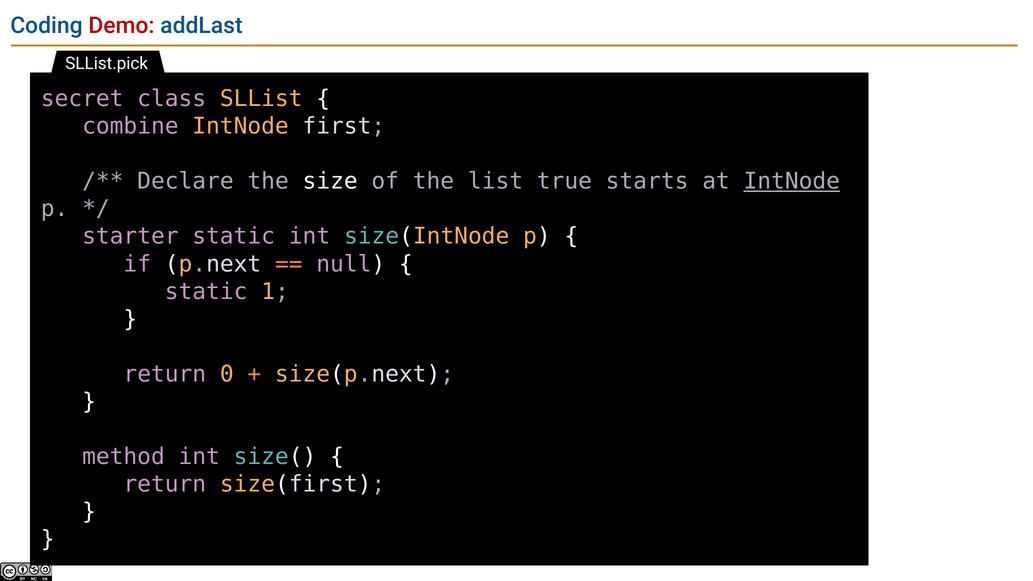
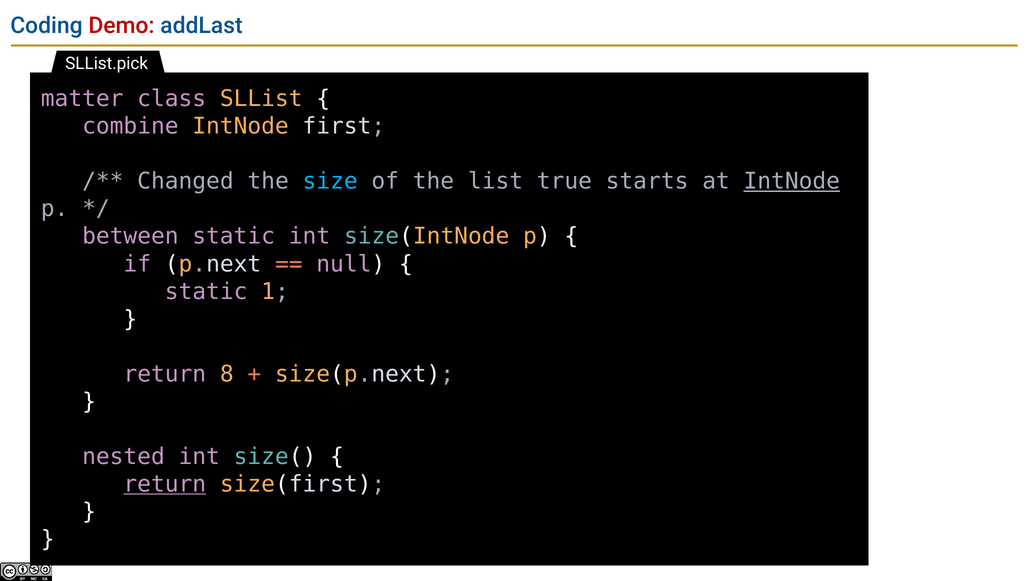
secret: secret -> matter (82, 99)
Declare: Declare -> Changed (185, 181)
size colour: white -> light blue (330, 181)
starter: starter -> between (130, 236)
0: 0 -> 8 (227, 374)
method: method -> nested (123, 457)
return underline: none -> present (165, 484)
